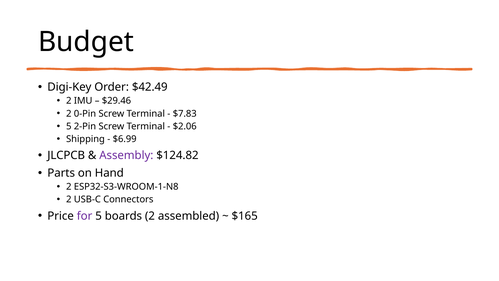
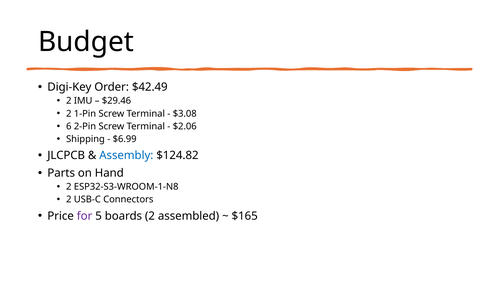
0-Pin: 0-Pin -> 1-Pin (85, 113)
$7.83: $7.83 -> $3.08 (185, 113)
5: 5 -> 6 (69, 126)
Assembly colour: purple -> blue (126, 155)
